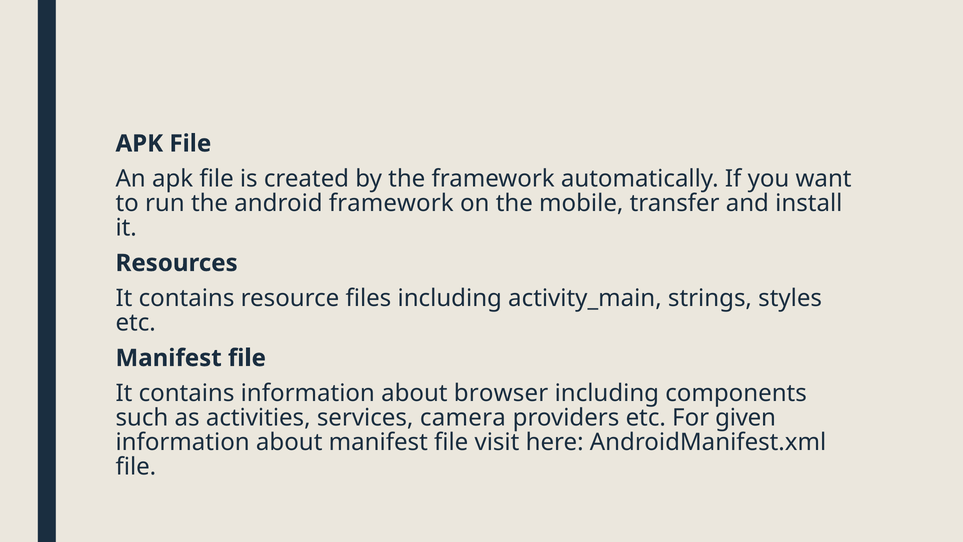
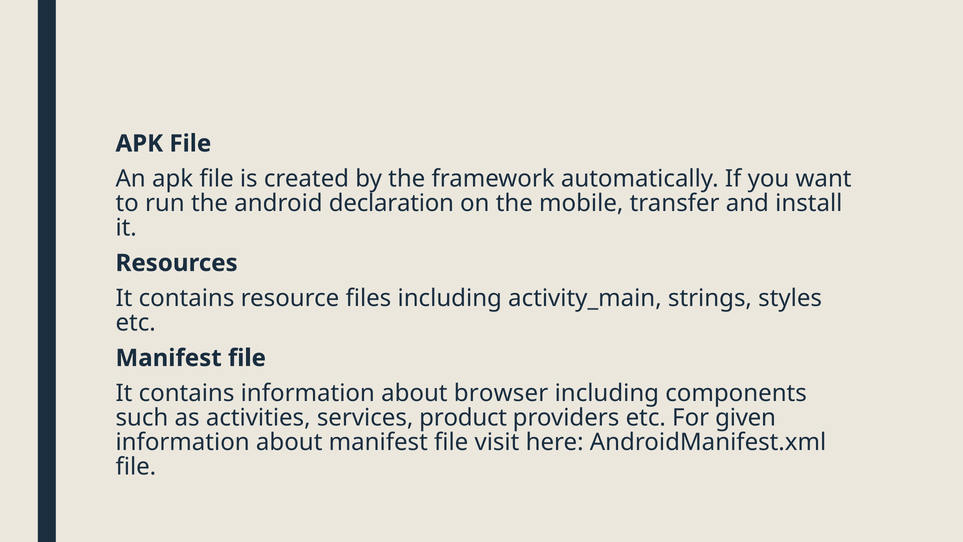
android framework: framework -> declaration (391, 203)
camera: camera -> product (463, 418)
